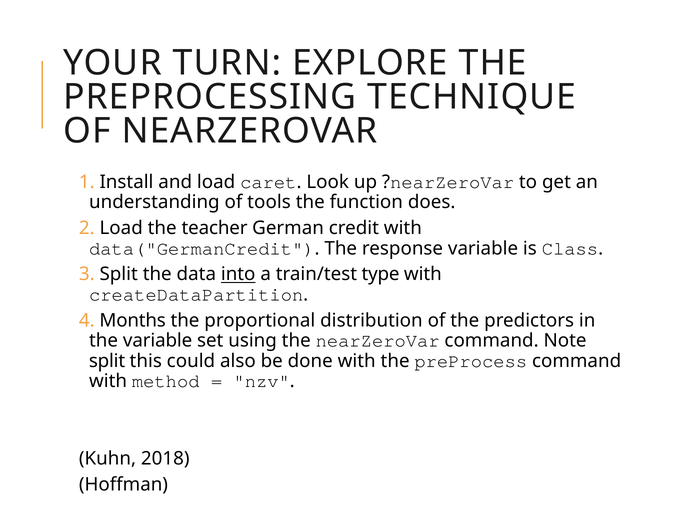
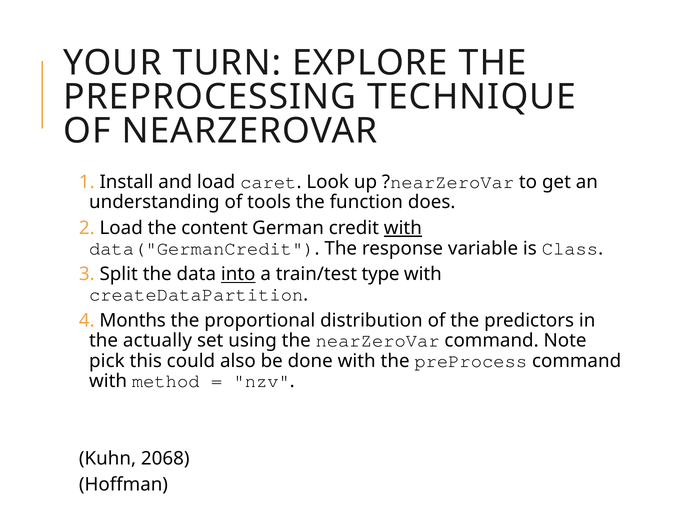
teacher: teacher -> content (215, 228)
with underline: none -> present (403, 228)
the variable: variable -> actually (157, 341)
split: split -> pick (107, 361)
2018: 2018 -> 2068 (165, 459)
